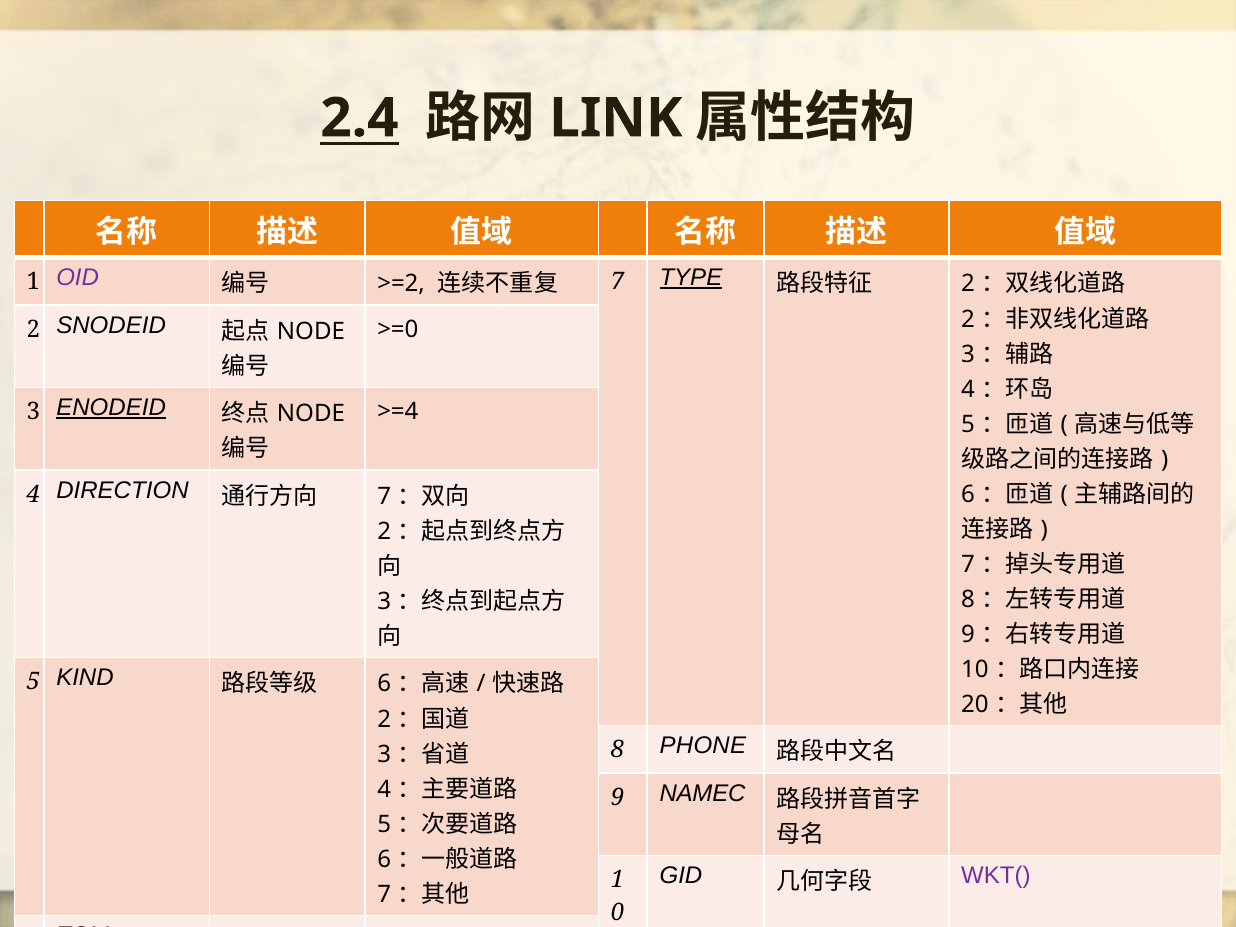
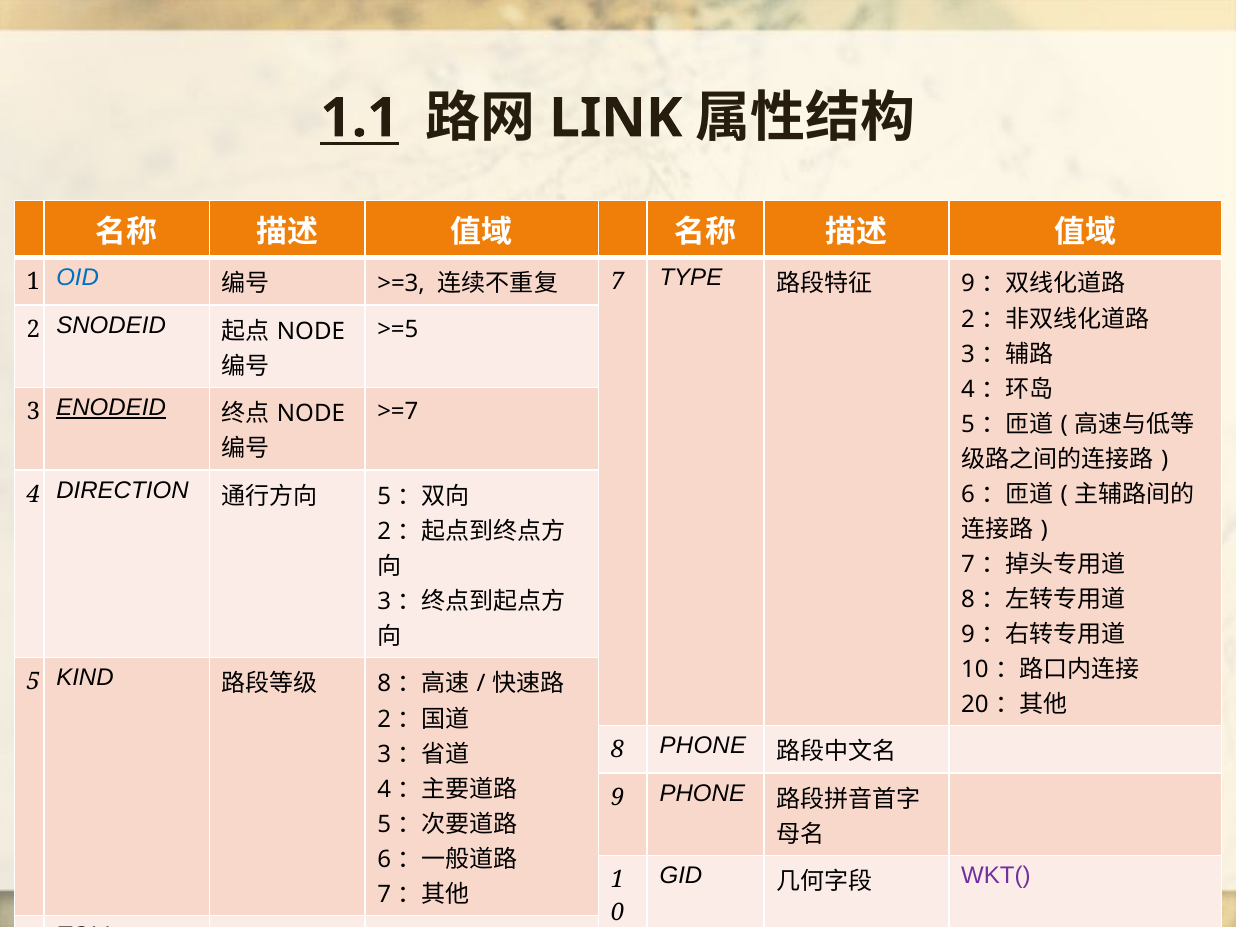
2.4: 2.4 -> 1.1 (359, 118)
OID colour: purple -> blue (78, 278)
>=2: >=2 -> >=3 (401, 284)
TYPE underline: present -> none (691, 278)
2: 2 -> 9 (968, 284)
>=0: >=0 -> >=5 (398, 329)
>=4: >=4 -> >=7 (398, 412)
7: 7 -> 5 (384, 496)
6: 6 -> 8 (384, 684)
9 NAMEC: NAMEC -> PHONE (702, 793)
